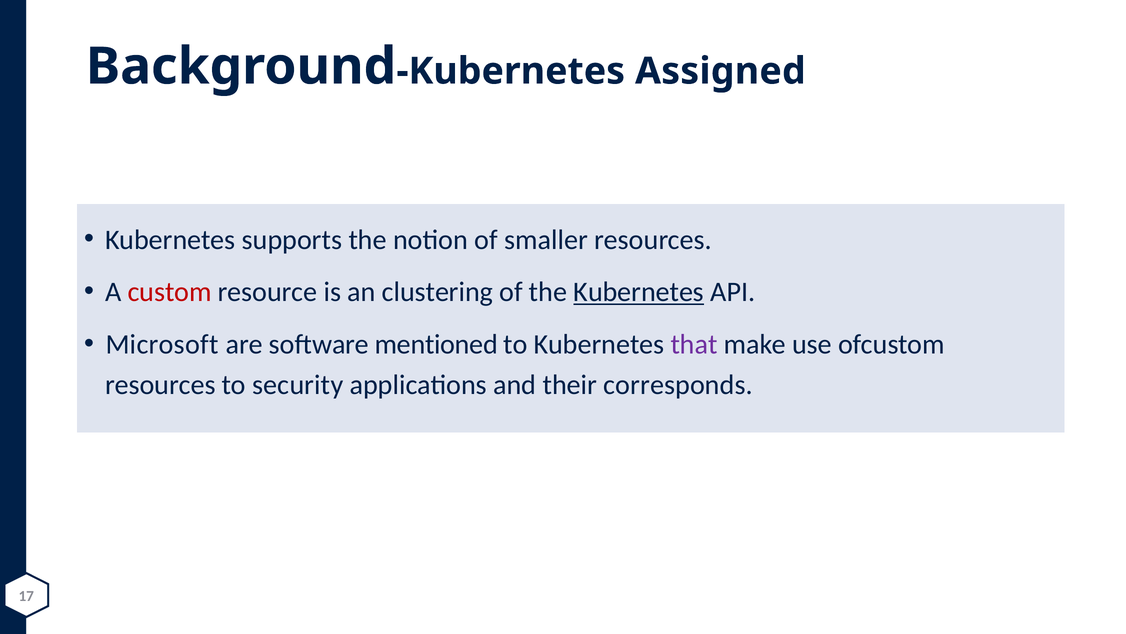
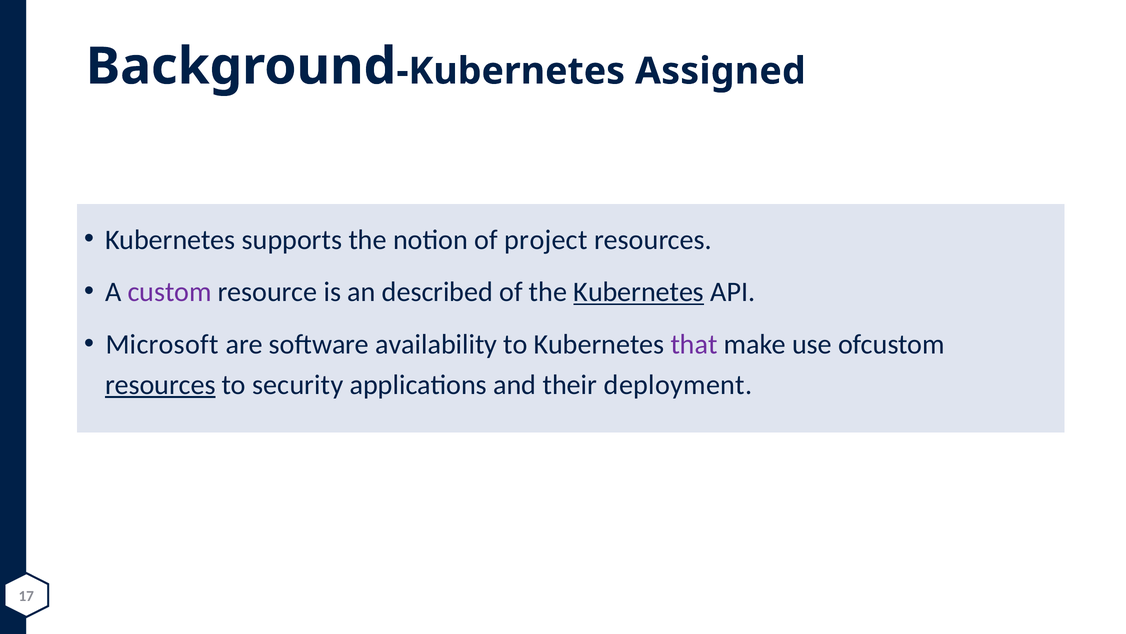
smaller: smaller -> project (546, 239)
custom colour: red -> purple (170, 292)
clustering: clustering -> described (437, 292)
mentioned: mentioned -> availability (436, 344)
resources underline: none -> present (160, 385)
corresponds: corresponds -> deployment (678, 385)
